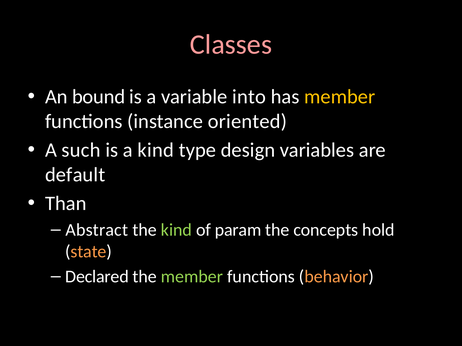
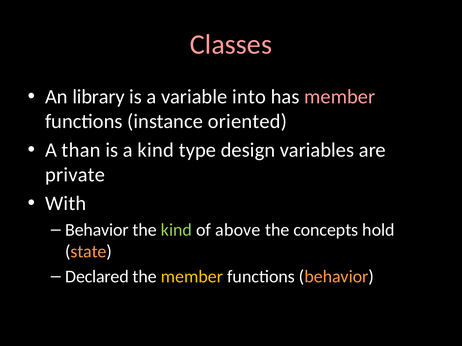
bound: bound -> library (99, 97)
member colour: yellow -> pink (340, 97)
such: such -> than (81, 150)
default: default -> private (75, 175)
Than: Than -> With (66, 204)
Abstract: Abstract -> Behavior (97, 230)
param: param -> above (238, 230)
member colour: light green -> yellow (192, 277)
